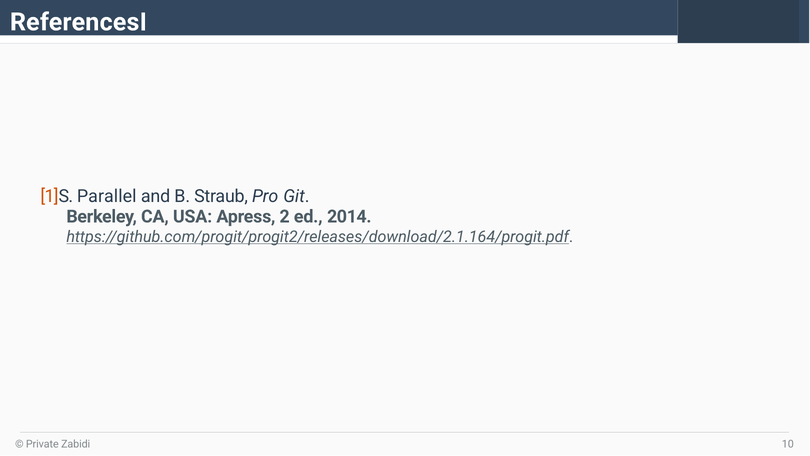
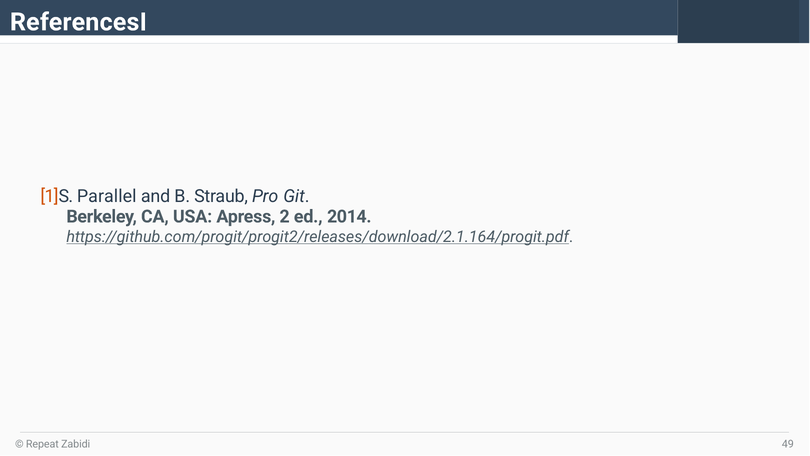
Private: Private -> Repeat (42, 444)
10: 10 -> 49 (788, 444)
